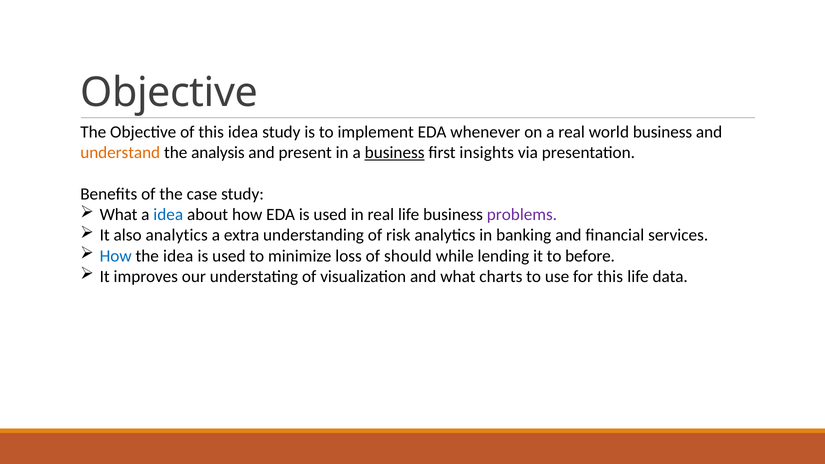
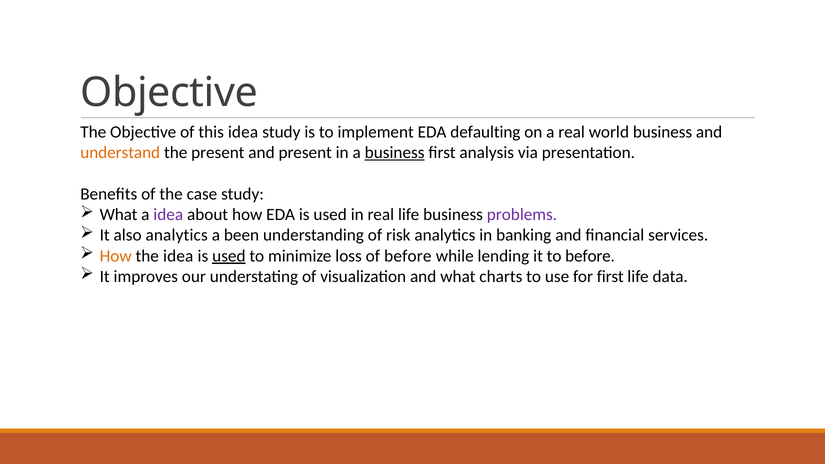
whenever: whenever -> defaulting (485, 132)
the analysis: analysis -> present (218, 153)
insights: insights -> analysis (487, 153)
idea colour: blue -> purple (168, 215)
extra: extra -> been (242, 235)
How colour: blue -> orange (116, 256)
used underline: none -> present (229, 256)
of should: should -> before (408, 256)
for this: this -> first (610, 277)
